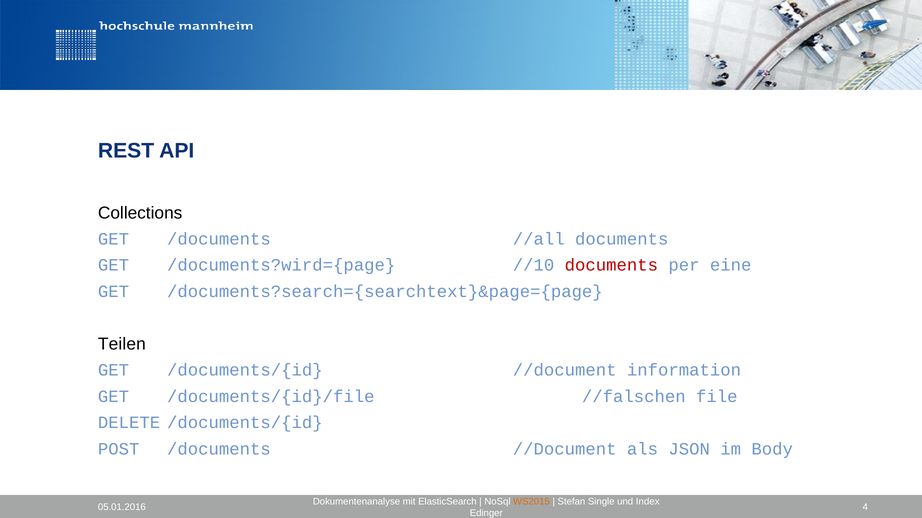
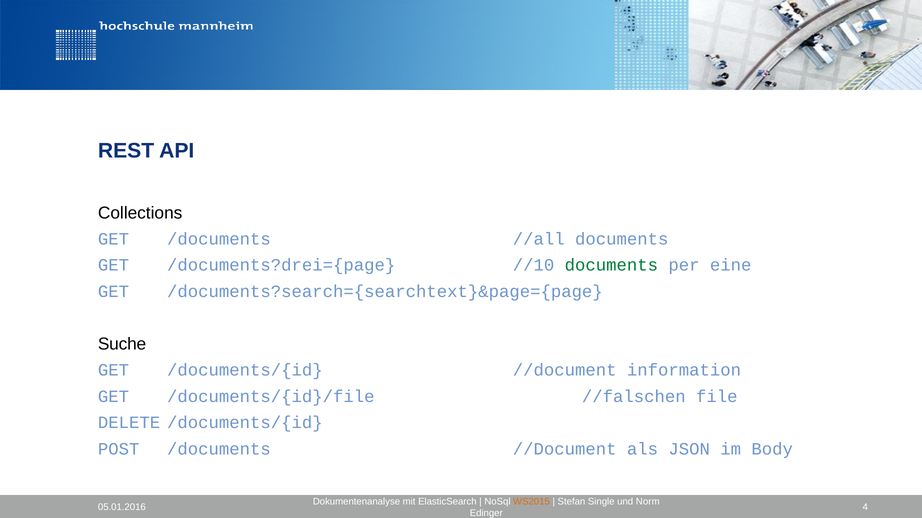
/documents?wird={page: /documents?wird={page -> /documents?drei={page (281, 266)
documents colour: red -> green (611, 266)
Teilen: Teilen -> Suche (122, 344)
Index: Index -> Norm (648, 502)
